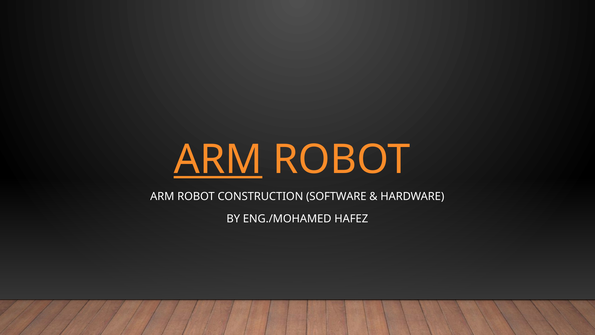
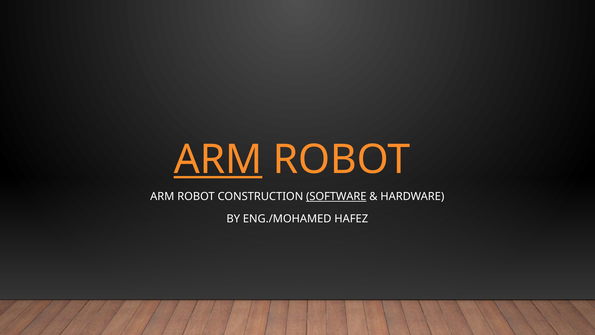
SOFTWARE underline: none -> present (336, 196)
